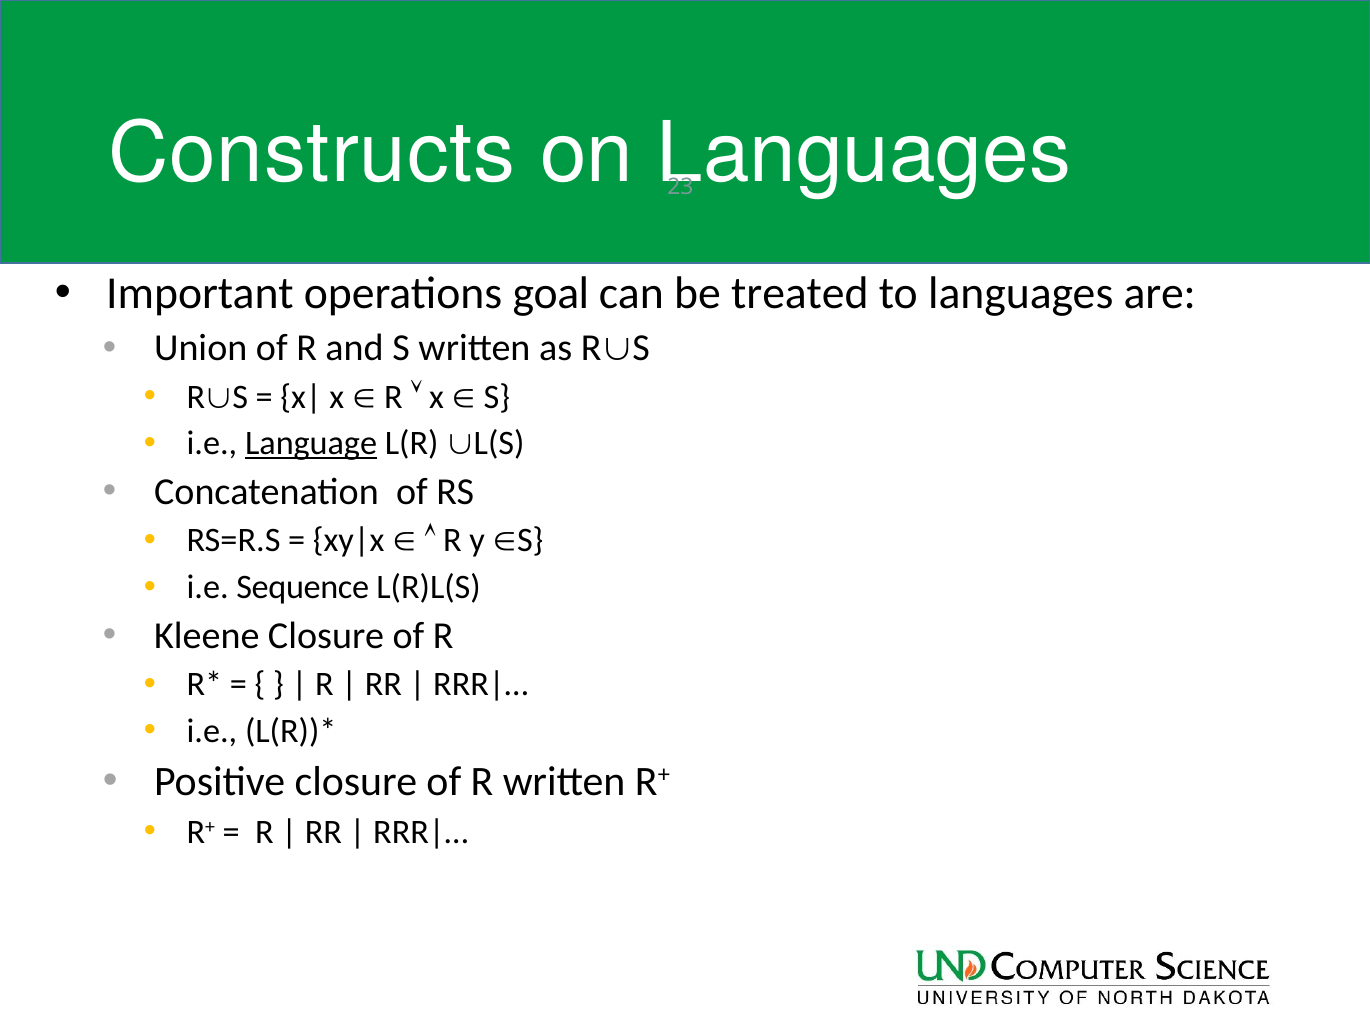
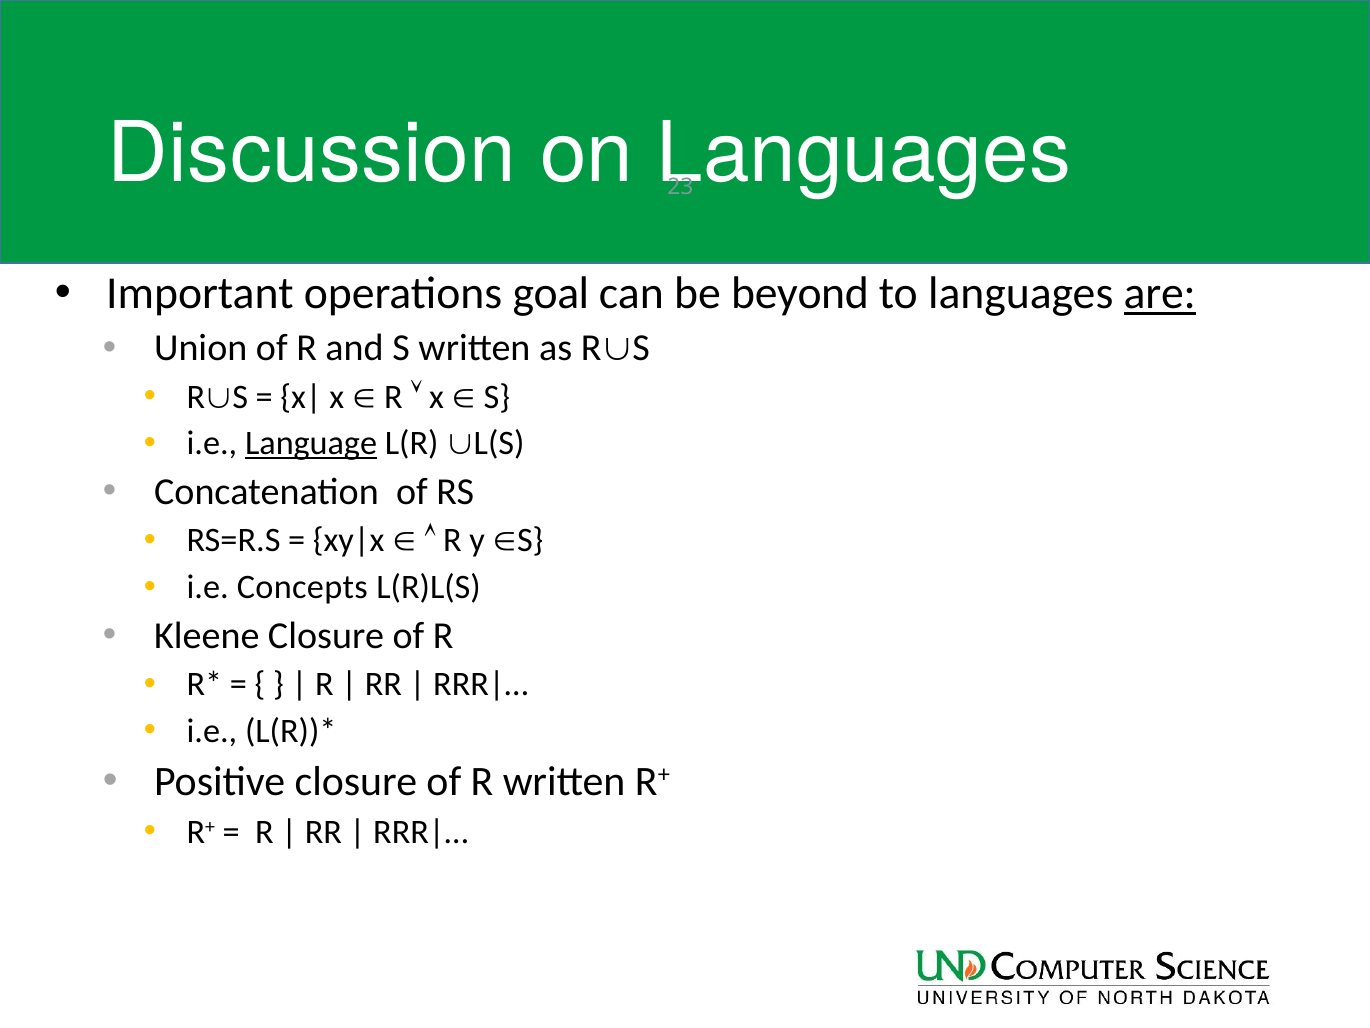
Constructs: Constructs -> Discussion (312, 153)
treated: treated -> beyond (800, 293)
are underline: none -> present (1160, 293)
Sequence: Sequence -> Concepts (302, 587)
